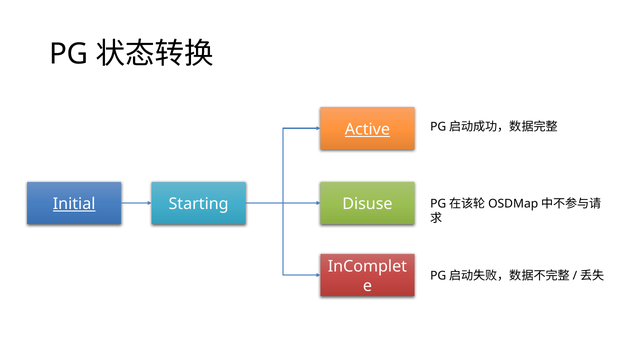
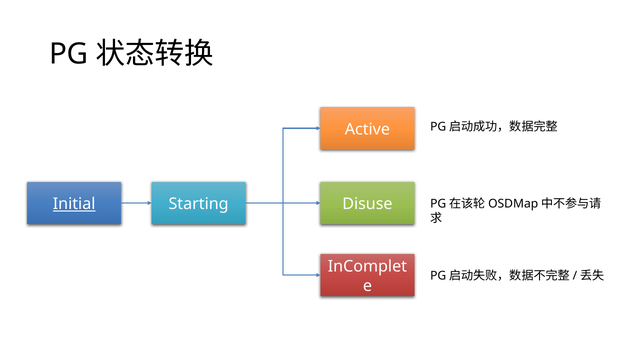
Active underline: present -> none (367, 129)
